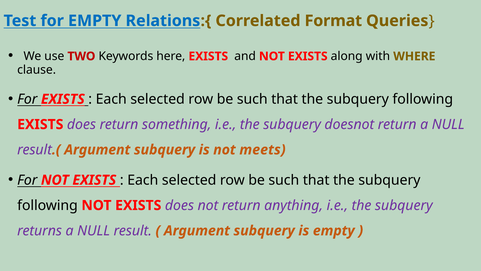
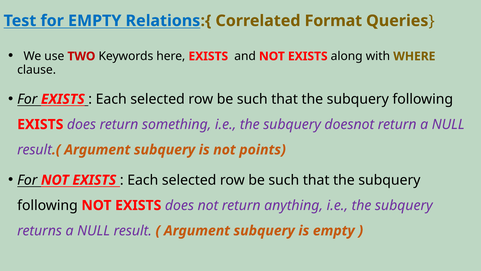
meets: meets -> points (263, 150)
